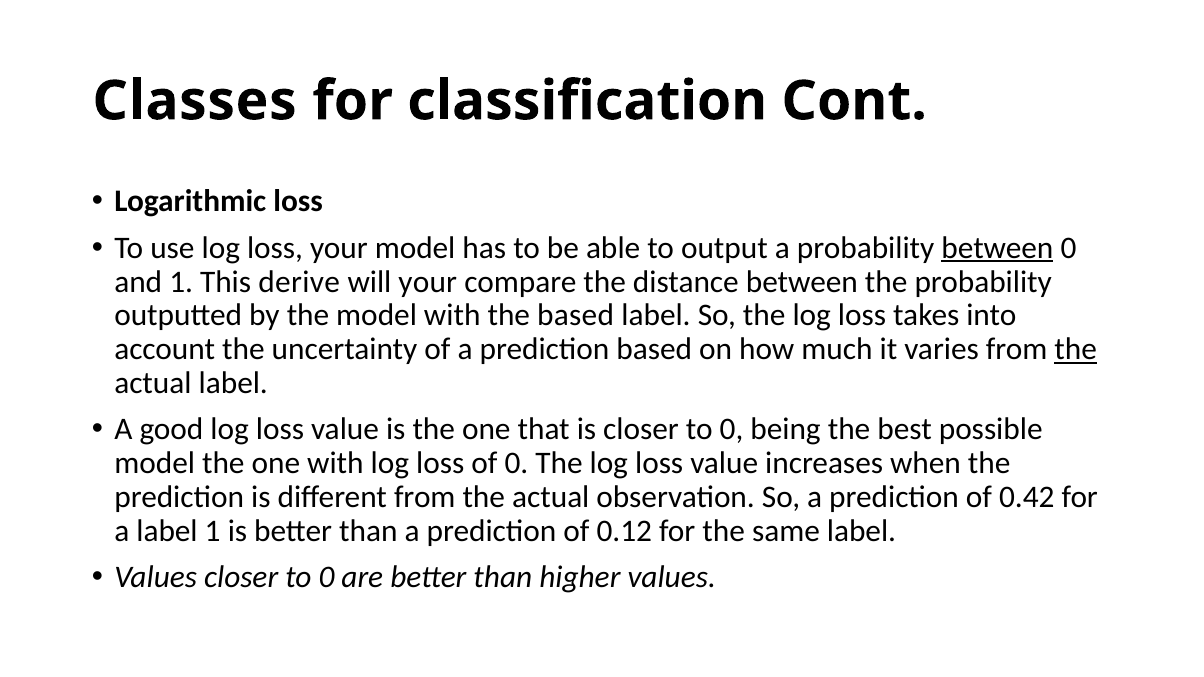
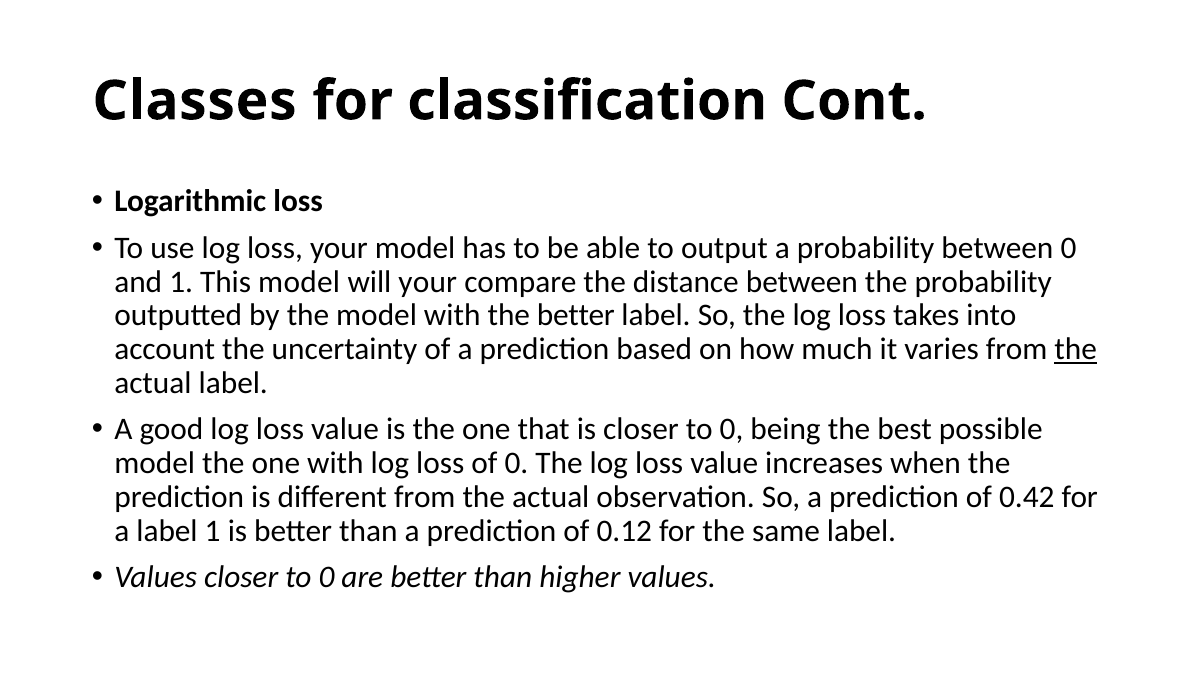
between underline: present -> none (997, 248)
This derive: derive -> model (299, 282)
the based: based -> better (576, 316)
